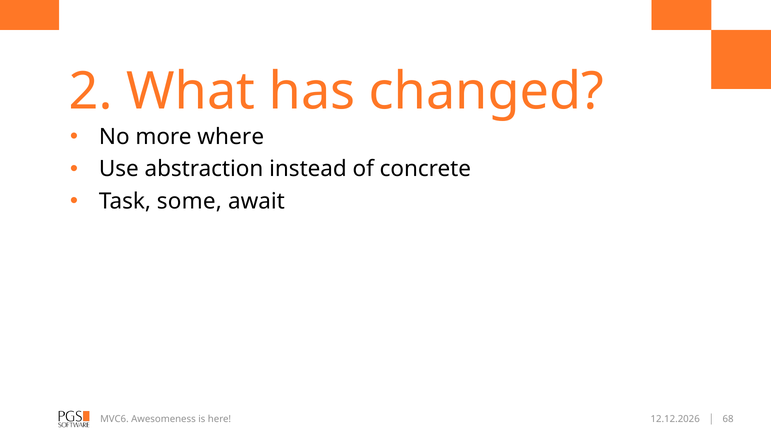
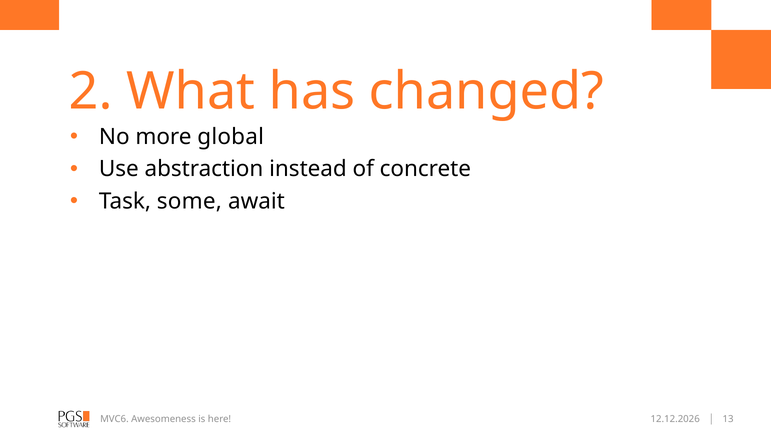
where: where -> global (231, 137)
68: 68 -> 13 (728, 420)
